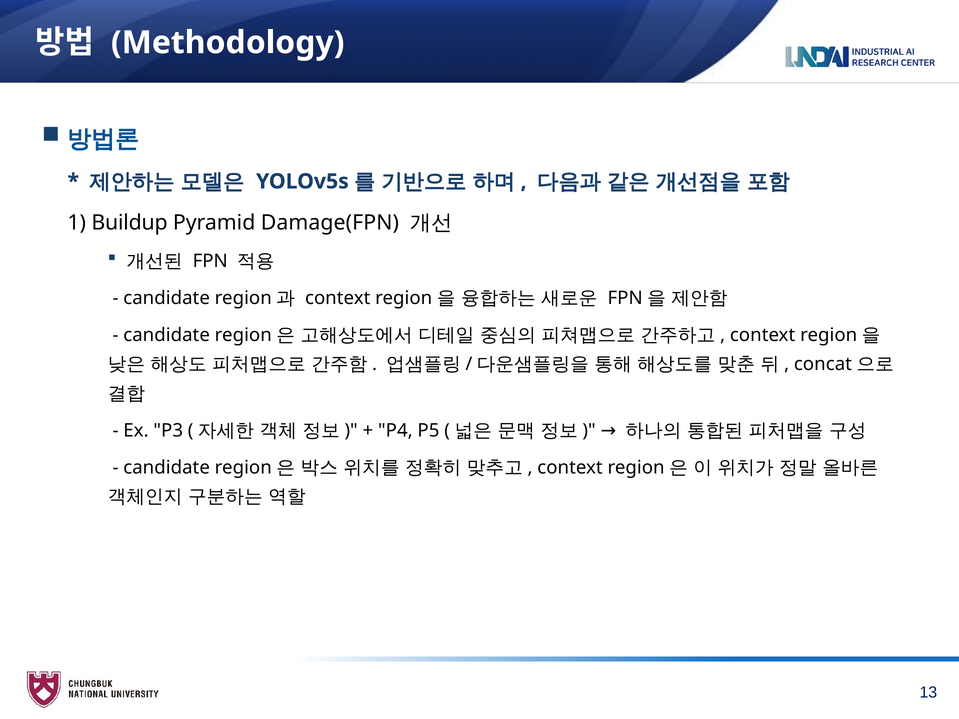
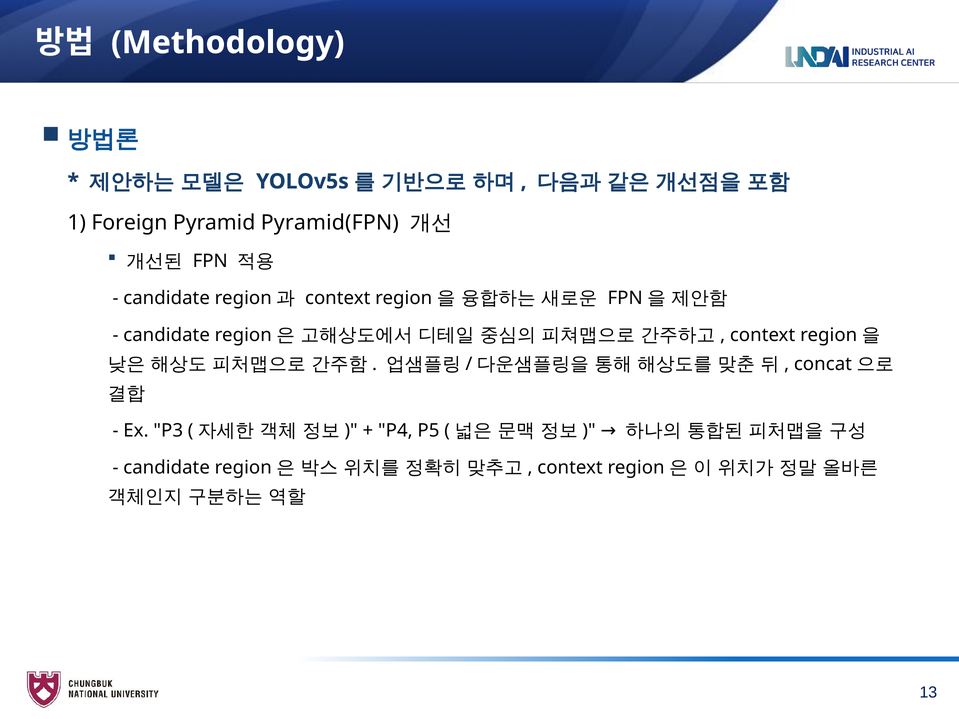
Buildup: Buildup -> Foreign (129, 223)
Damage(FPN: Damage(FPN -> Pyramid(FPN (330, 223)
